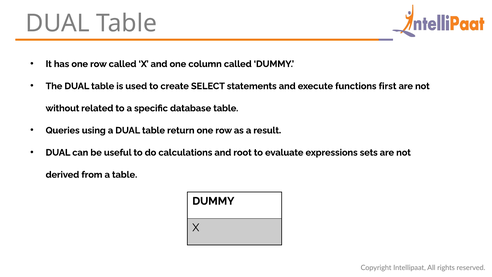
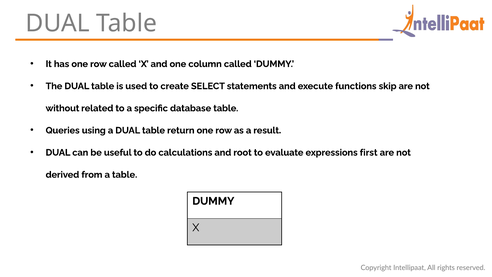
first: first -> skip (388, 86)
sets: sets -> first (369, 152)
